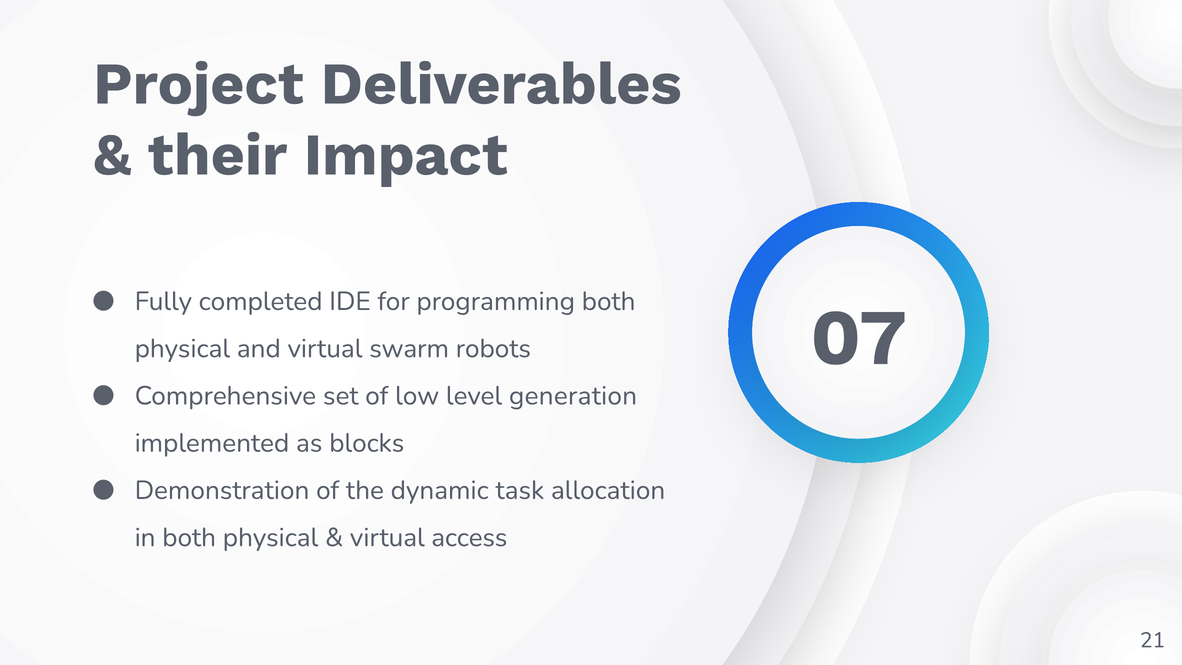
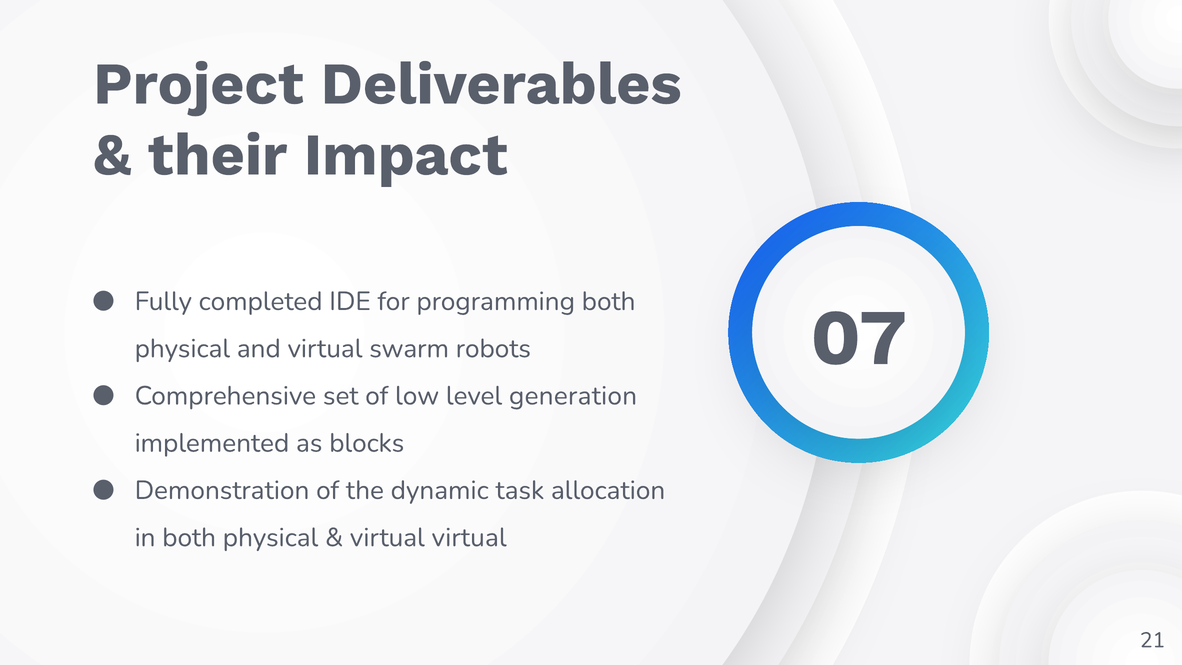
virtual access: access -> virtual (469, 537)
